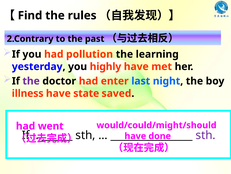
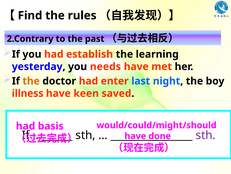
pollution: pollution -> establish (90, 54)
highly: highly -> needs (105, 66)
the colour: purple -> orange (31, 81)
state: state -> keen (86, 93)
went: went -> basis (51, 126)
